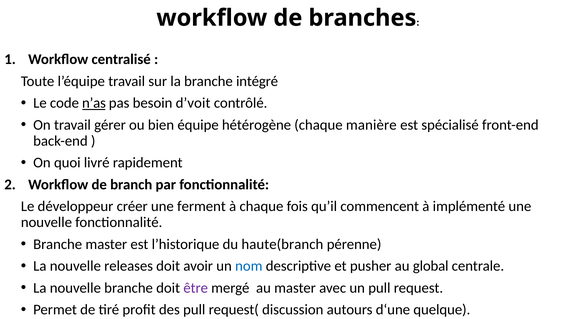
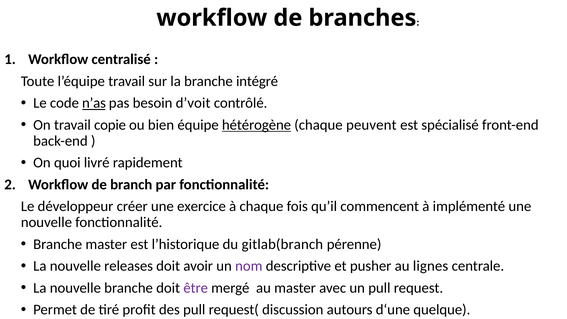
gérer: gérer -> copie (110, 125)
hétérogène underline: none -> present (257, 125)
manière: manière -> peuvent (371, 125)
ferment: ferment -> exercice (202, 206)
haute(branch: haute(branch -> gitlab(branch (282, 244)
nom colour: blue -> purple (249, 266)
global: global -> lignes (431, 266)
